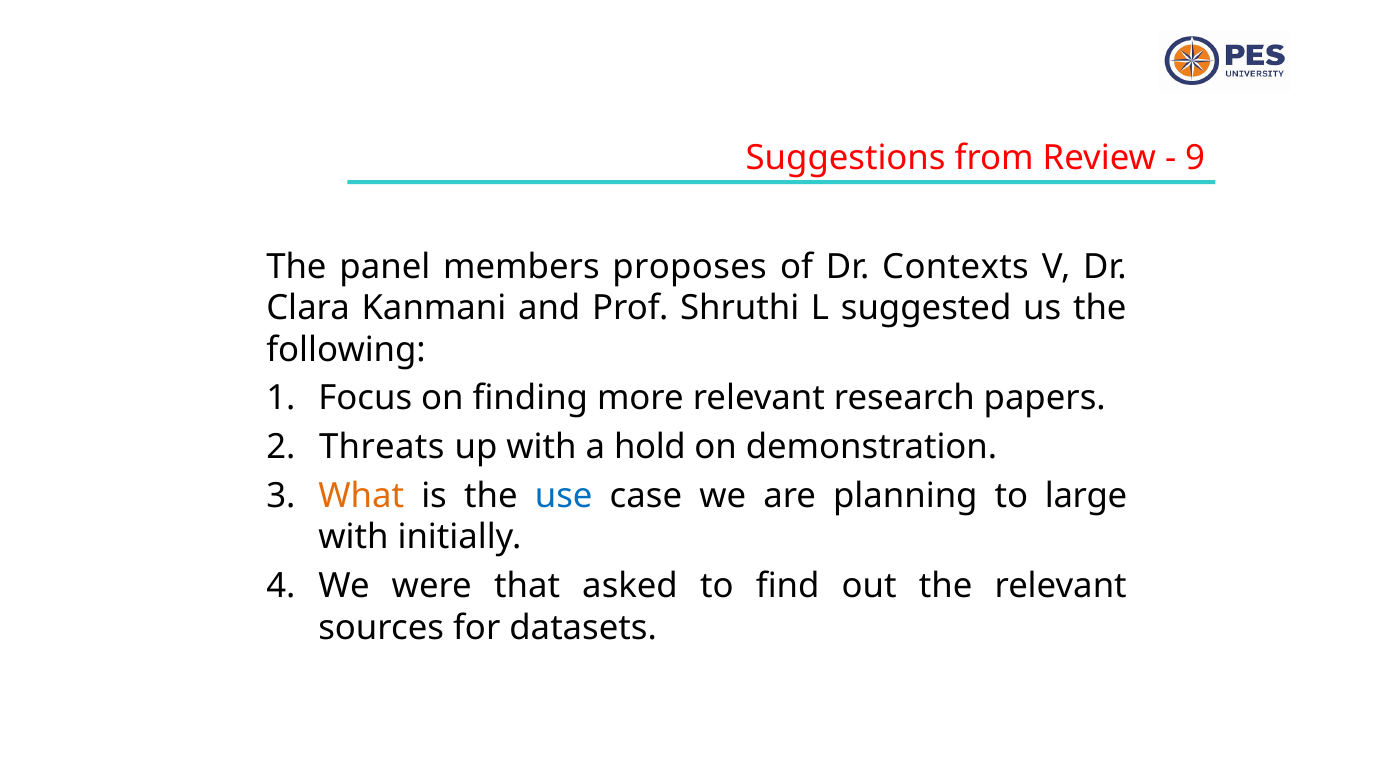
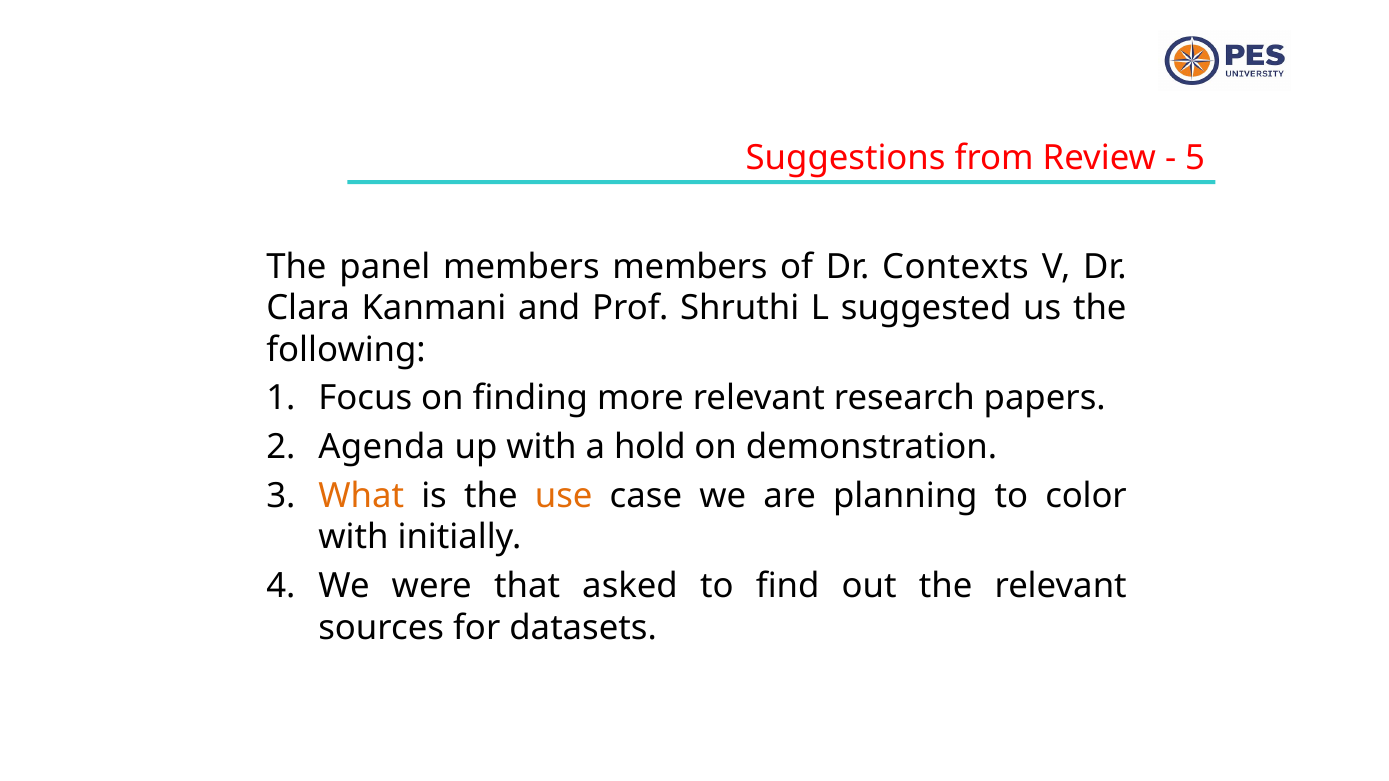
9: 9 -> 5 (1195, 159)
members proposes: proposes -> members (690, 267)
Threats: Threats -> Agenda (382, 447)
use colour: blue -> orange (564, 496)
large: large -> color (1086, 496)
